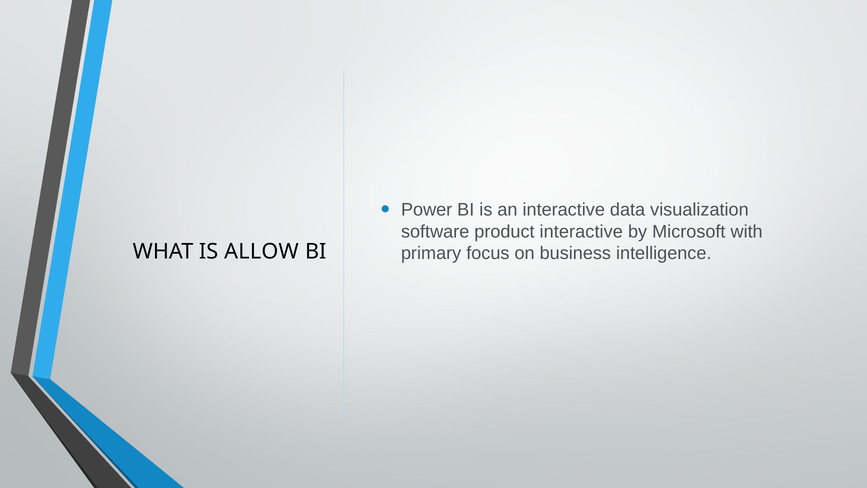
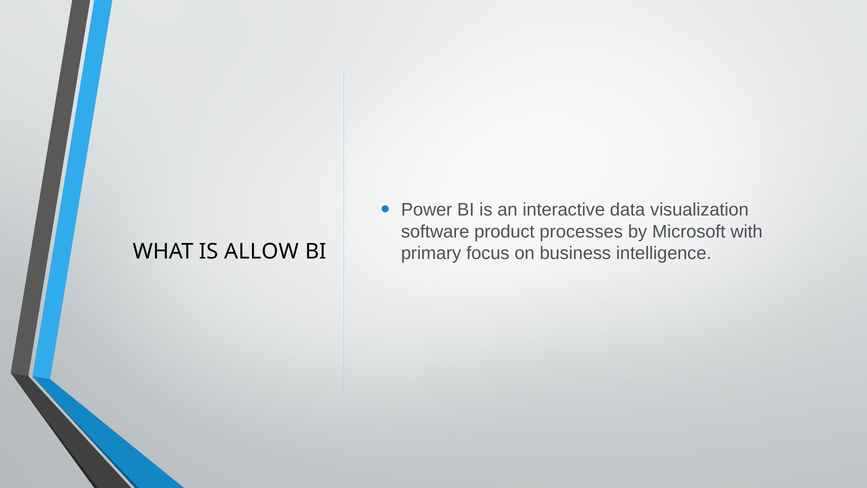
product interactive: interactive -> processes (581, 232)
